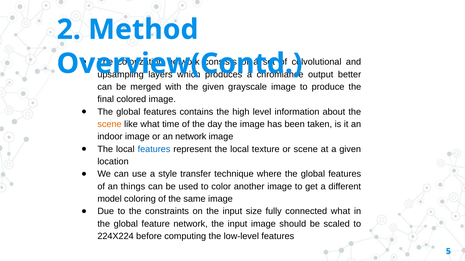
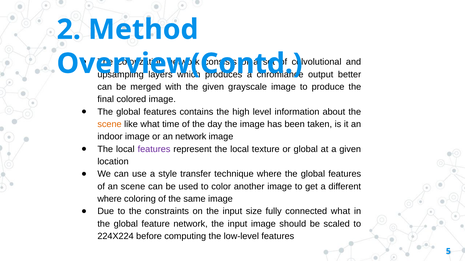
features colour: blue -> purple (154, 149)
or scene: scene -> global (306, 149)
an things: things -> scene (133, 187)
model: model -> where (110, 199)
